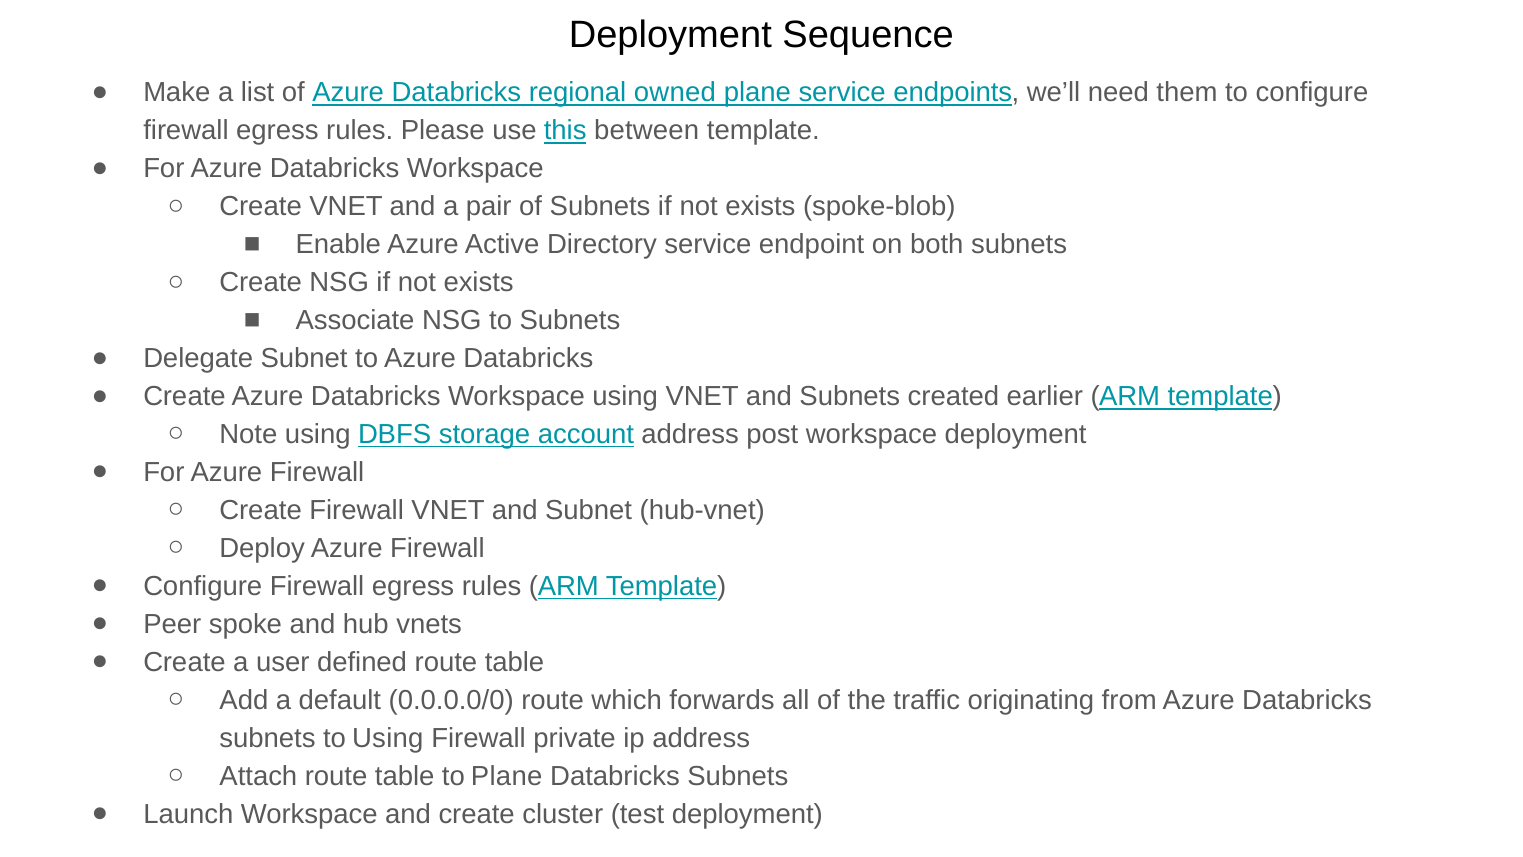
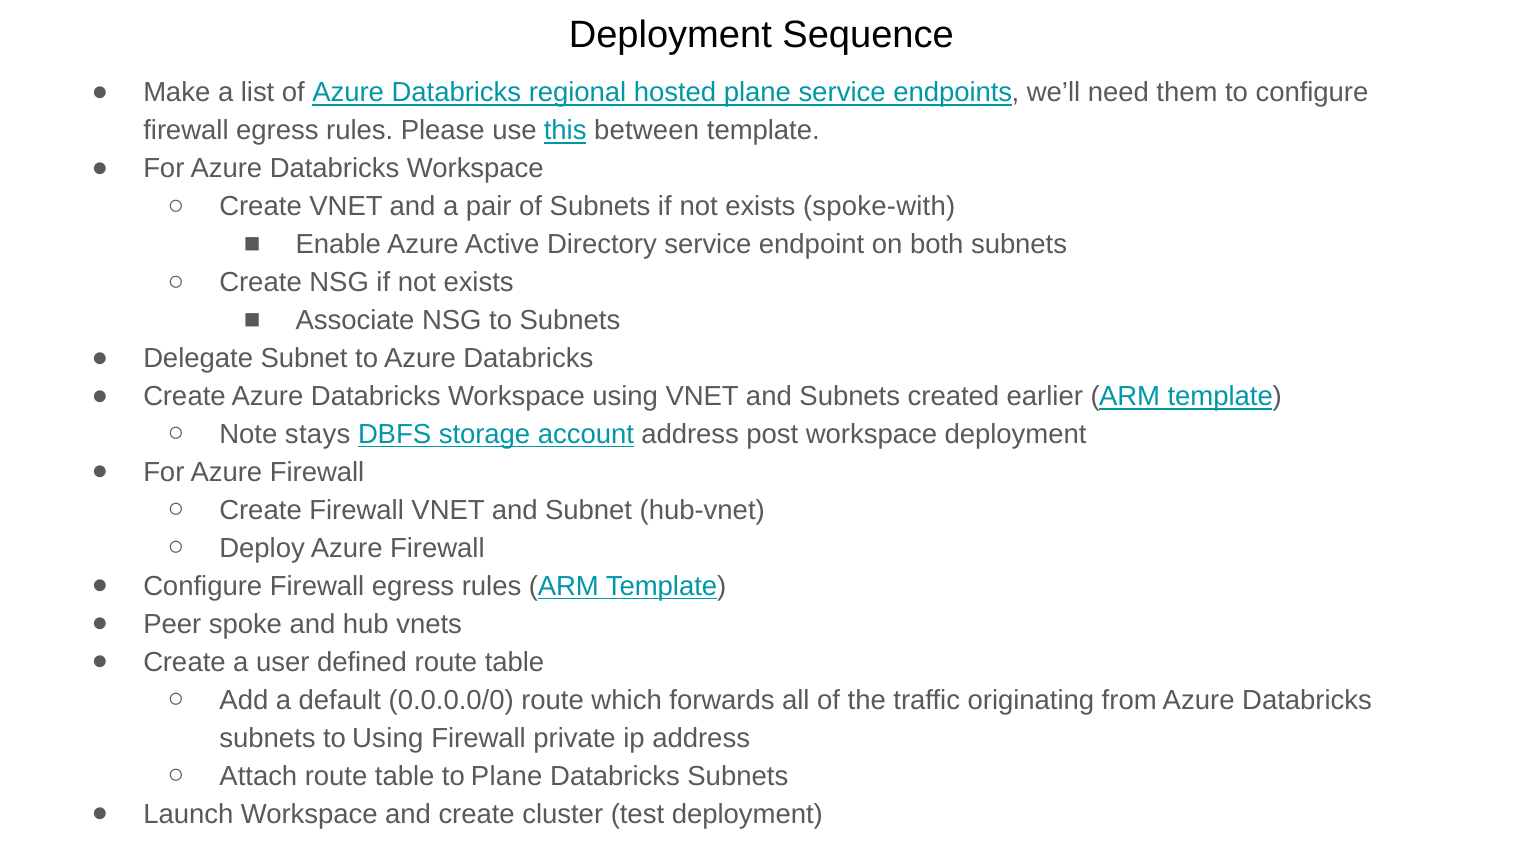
owned: owned -> hosted (675, 93)
spoke-blob: spoke-blob -> spoke-with (879, 207)
Note using: using -> stays (318, 434)
